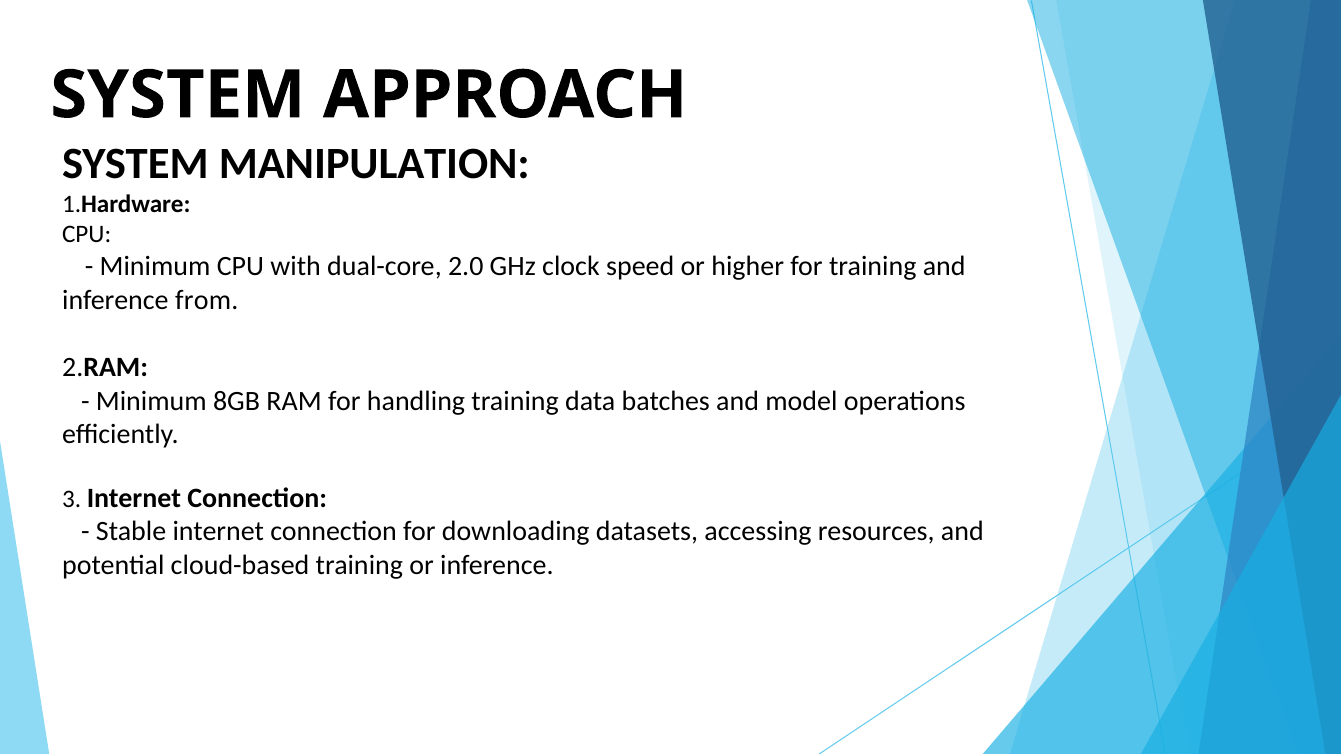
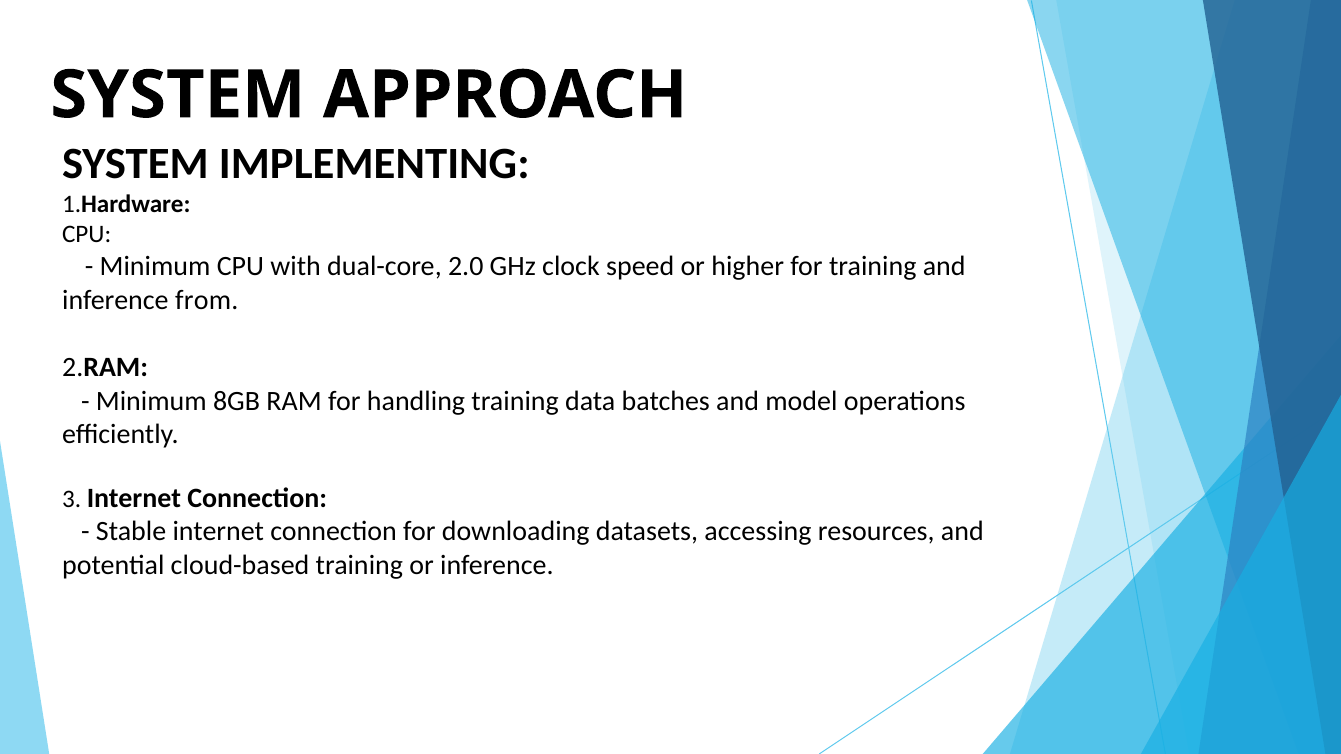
MANIPULATION: MANIPULATION -> IMPLEMENTING (374, 164)
